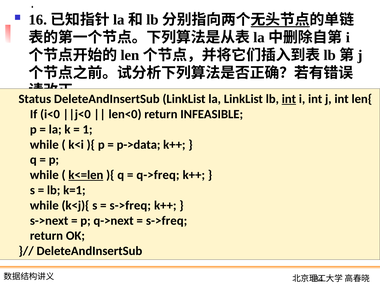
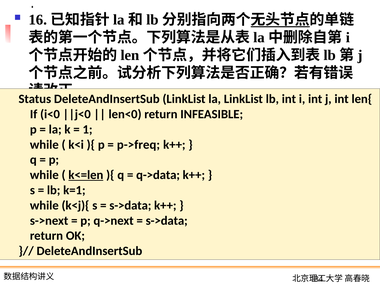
int underline: present -> none (289, 99)
p->data: p->data -> p->freq (138, 145)
q->freq: q->freq -> q->data (158, 175)
s->freq: s->freq -> s->data (130, 205)
s->freq: s->freq -> s->data (167, 221)
